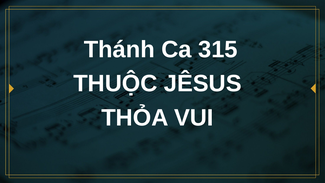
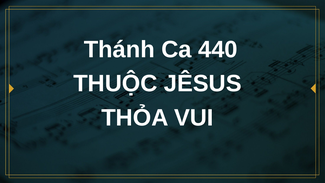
315: 315 -> 440 (218, 49)
